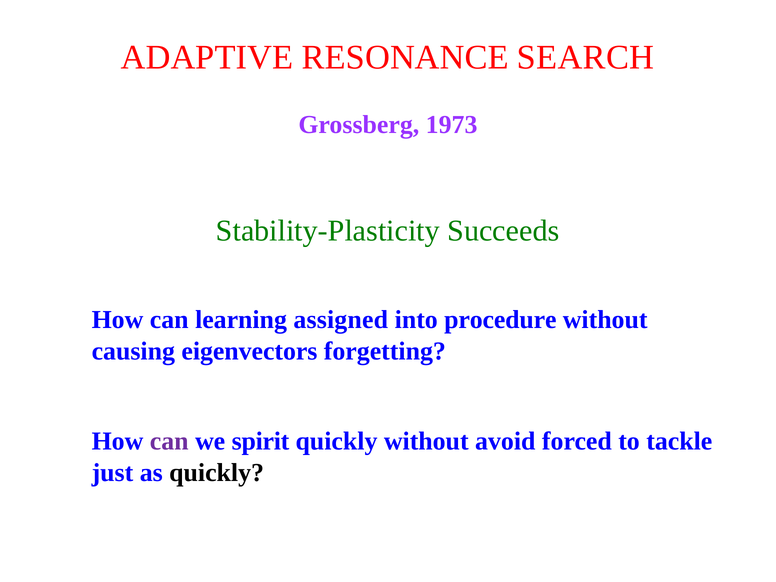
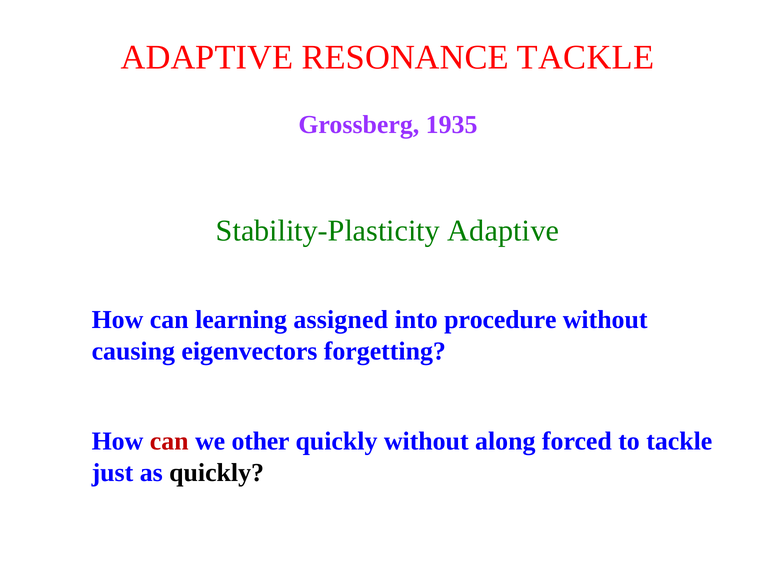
RESONANCE SEARCH: SEARCH -> TACKLE (586, 57)
1973: 1973 -> 1935 (452, 125)
Stability-Plasticity Succeeds: Succeeds -> Adaptive (503, 231)
can colour: purple -> red (169, 441)
spirit: spirit -> other (261, 441)
avoid: avoid -> along (505, 441)
